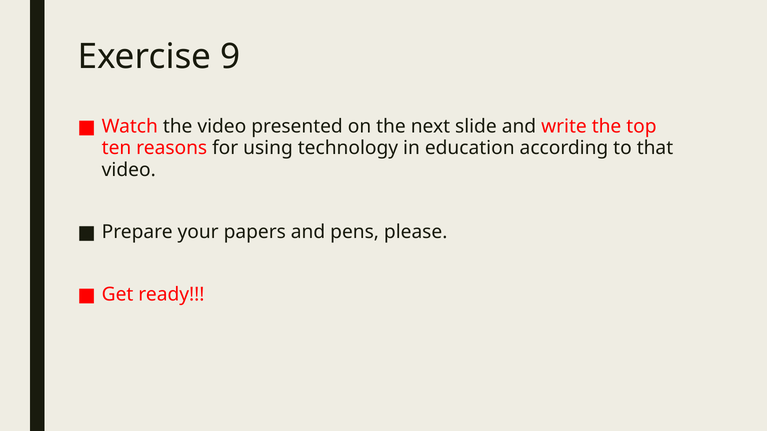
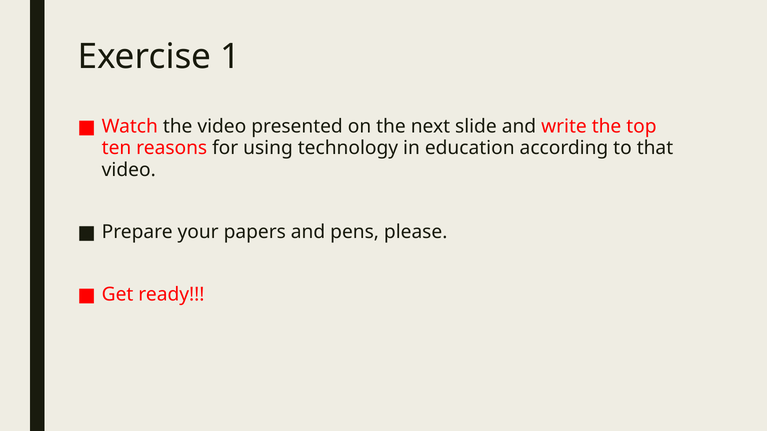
9: 9 -> 1 (230, 57)
